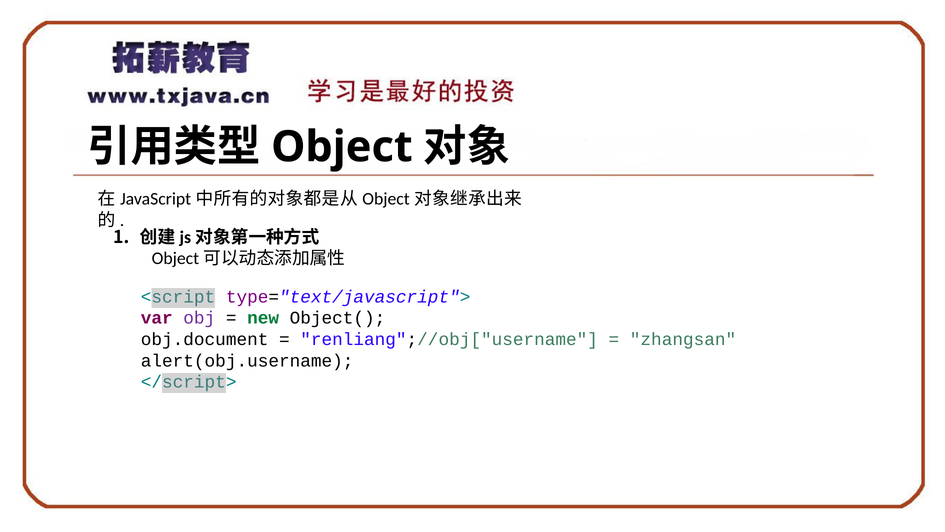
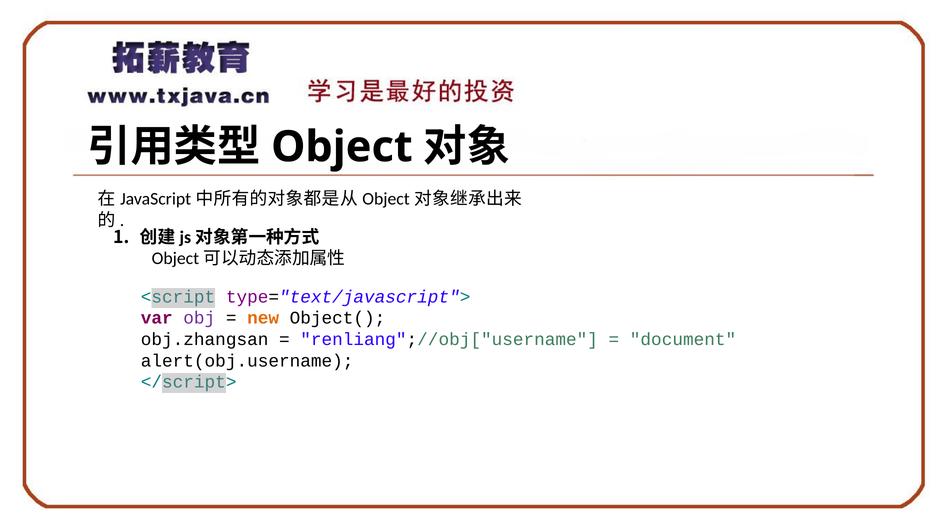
new colour: green -> orange (263, 318)
obj.document: obj.document -> obj.zhangsan (205, 339)
zhangsan: zhangsan -> document (683, 339)
